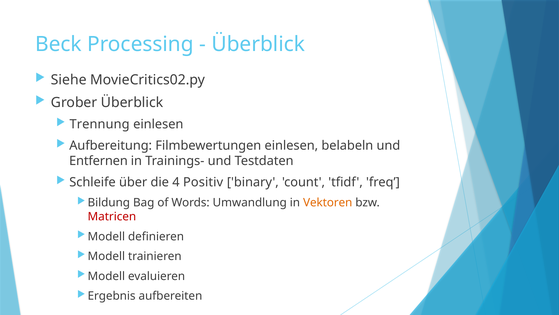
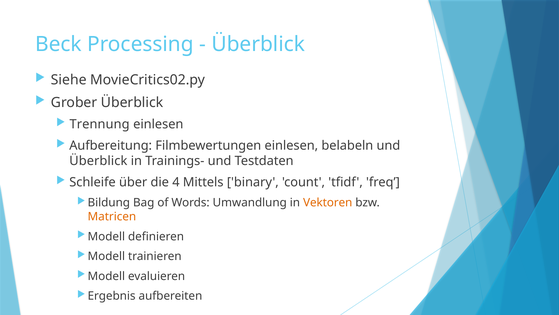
Entfernen: Entfernen -> Überblick (98, 161)
Positiv: Positiv -> Mittels (203, 182)
Matricen colour: red -> orange (112, 216)
